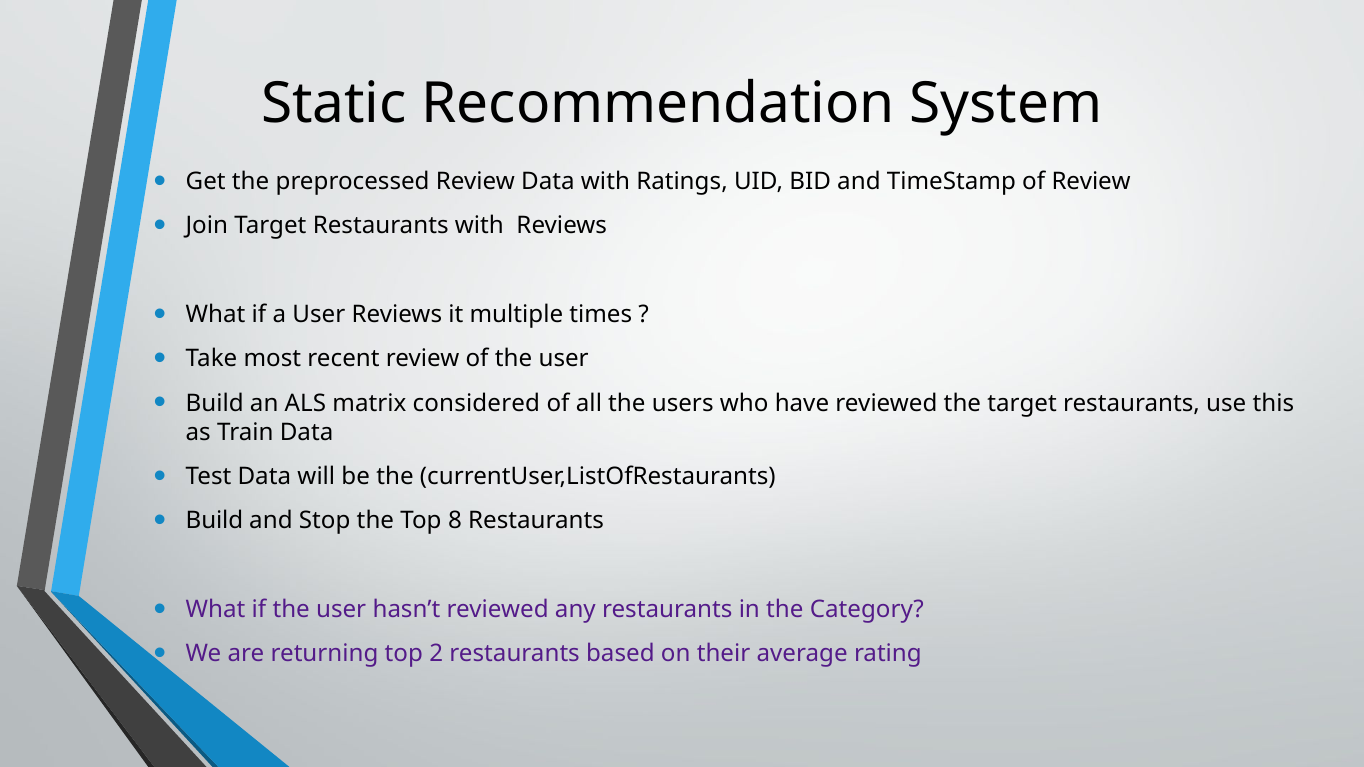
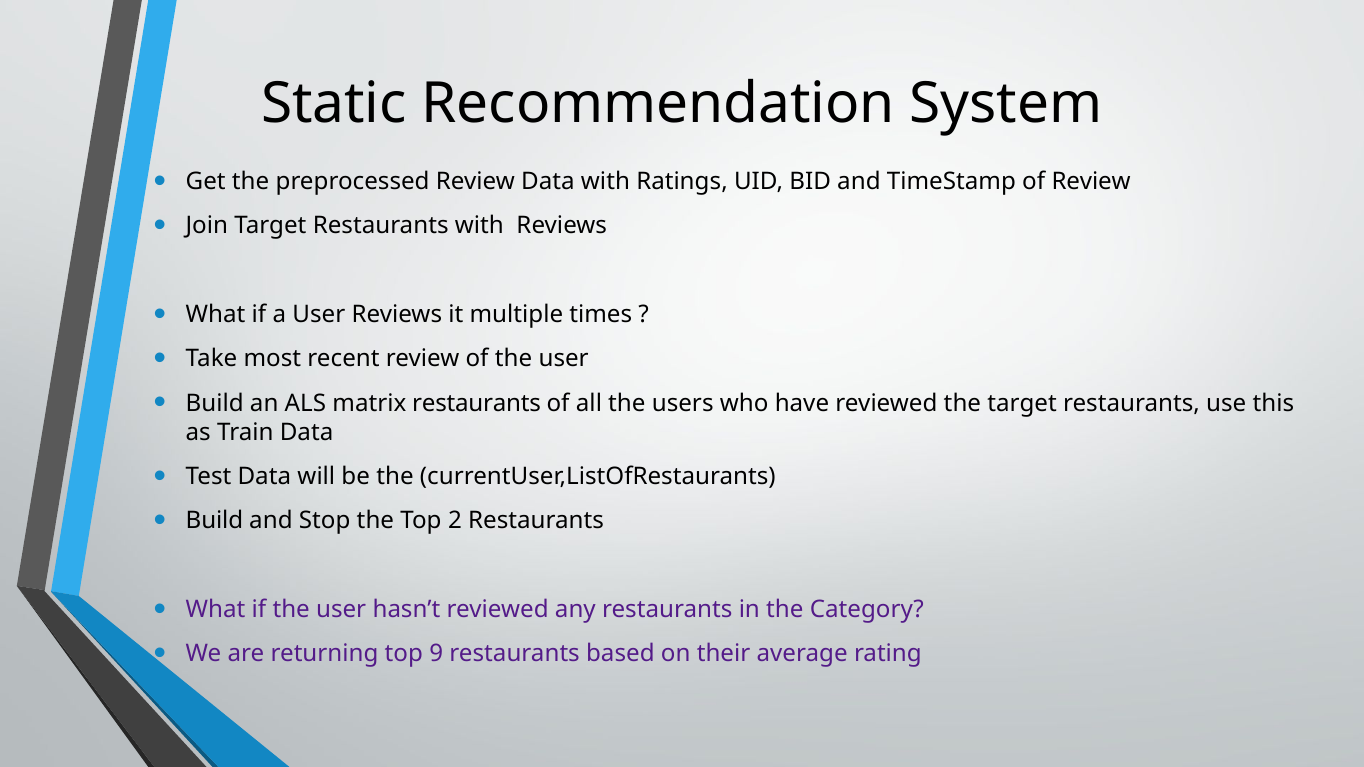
matrix considered: considered -> restaurants (477, 403)
8: 8 -> 2 (455, 521)
2: 2 -> 9 (436, 654)
